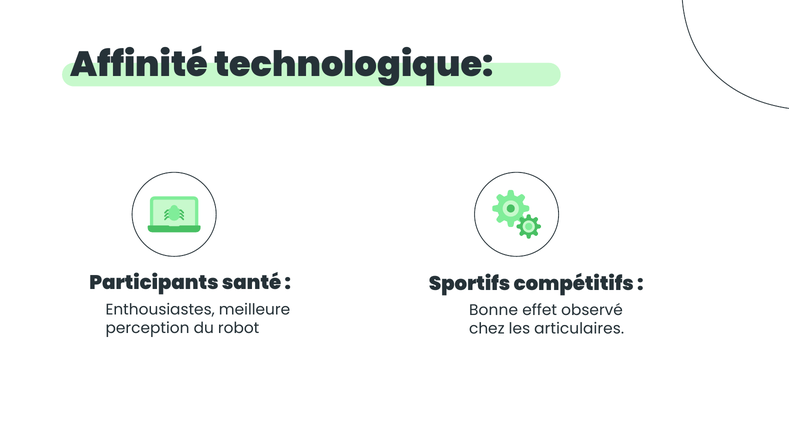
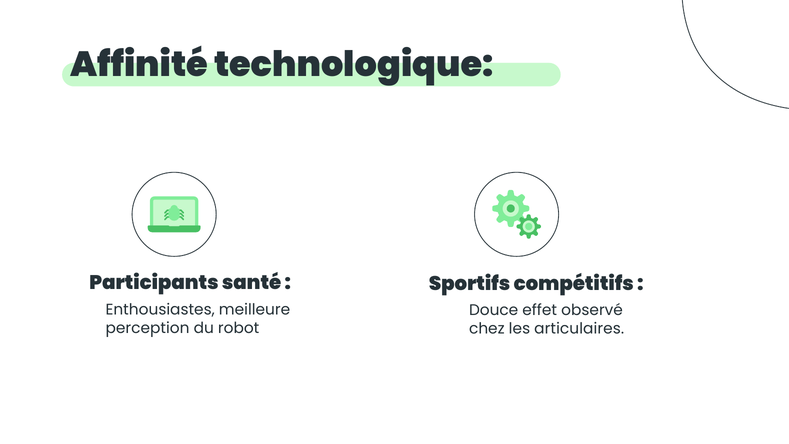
Bonne: Bonne -> Douce (494, 310)
